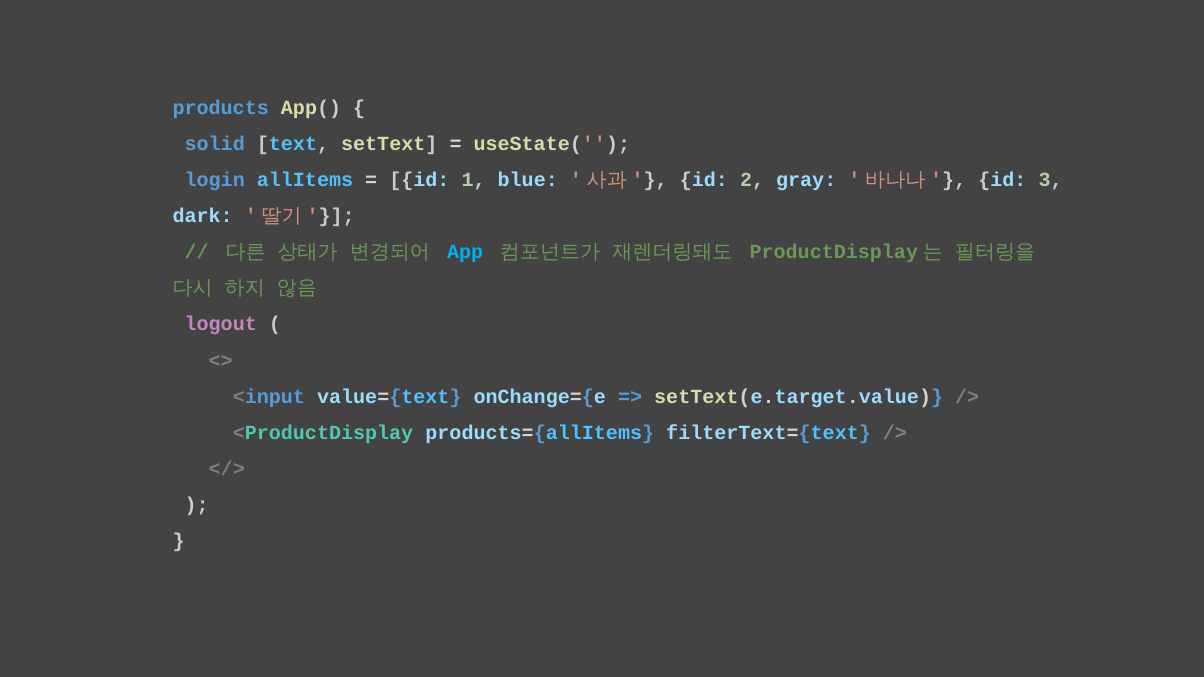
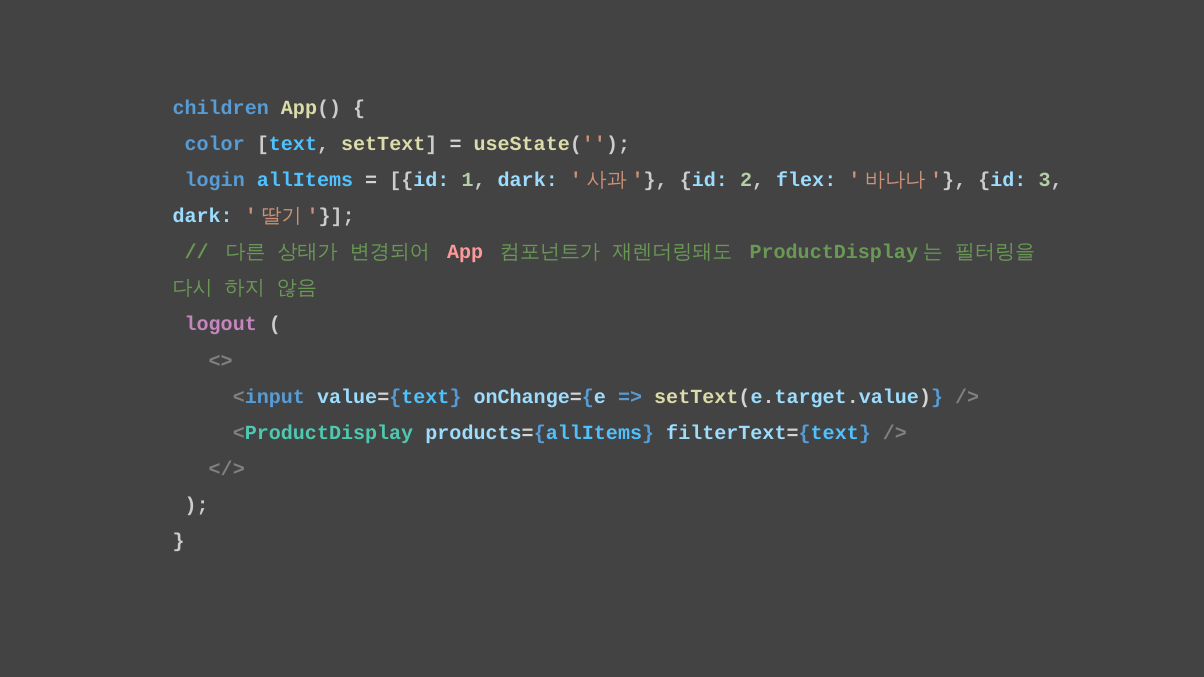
products: products -> children (221, 108)
solid: solid -> color (215, 144)
1 blue: blue -> dark (528, 180)
gray: gray -> flex (806, 180)
App colour: light blue -> pink (465, 252)
